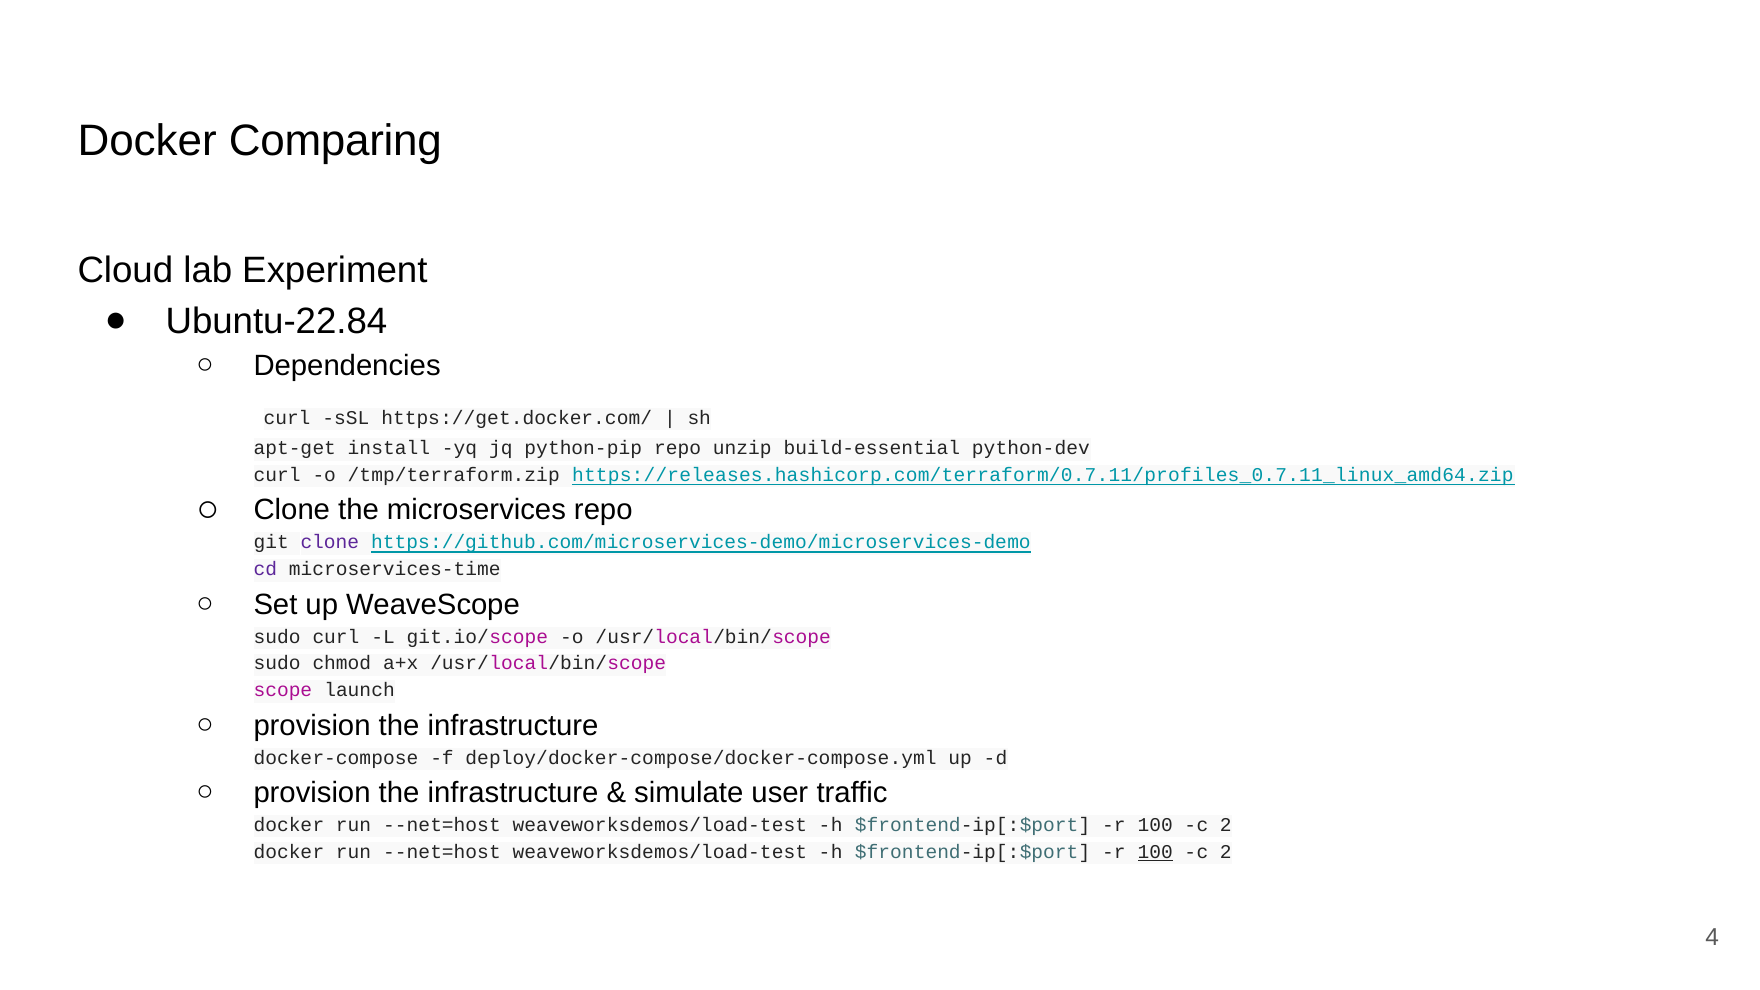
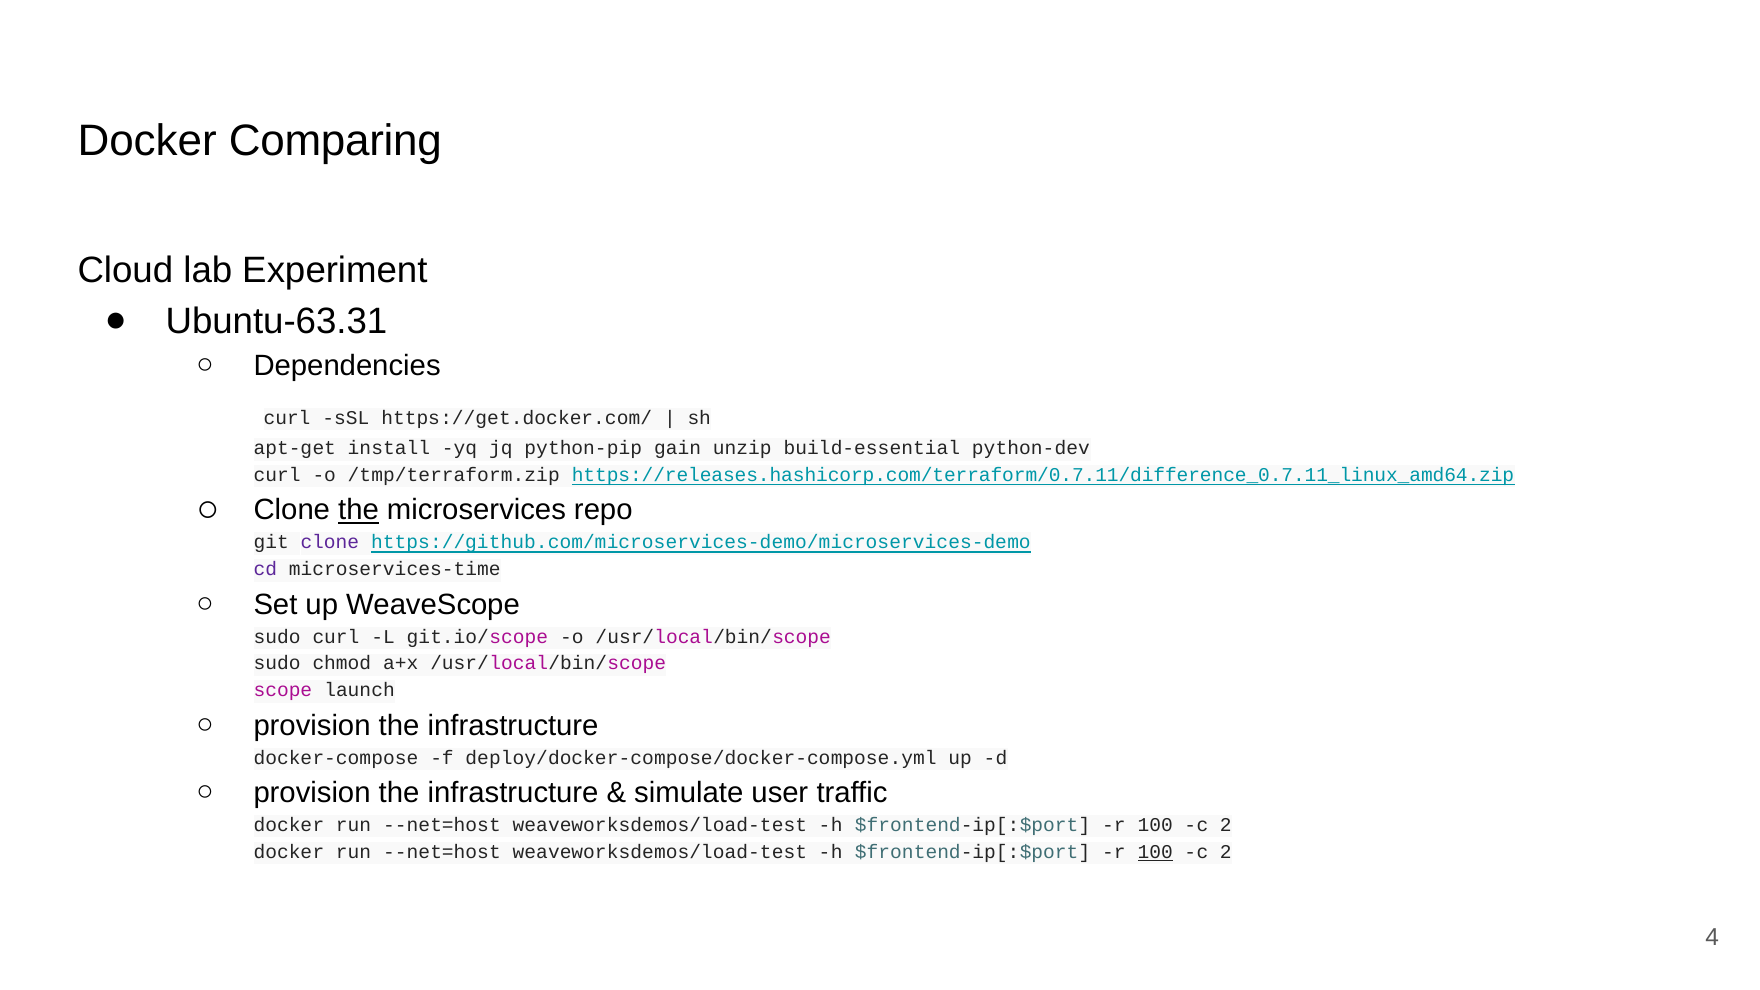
Ubuntu-22.84: Ubuntu-22.84 -> Ubuntu-63.31 (276, 321)
python-pip repo: repo -> gain (678, 448)
https://releases.hashicorp.com/terraform/0.7.11/profiles_0.7.11_linux_amd64.zip: https://releases.hashicorp.com/terraform/0.7.11/profiles_0.7.11_linux_amd64.zip -> https://releases.hashicorp.com/terraform/0.7.11/difference_0.7.11_linux_amd64.zip (1043, 475)
the underline: none -> present (359, 510)
